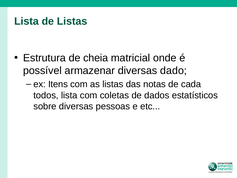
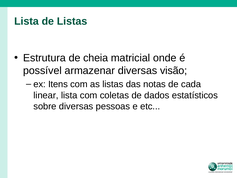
dado: dado -> visão (174, 71)
todos: todos -> linear (46, 95)
